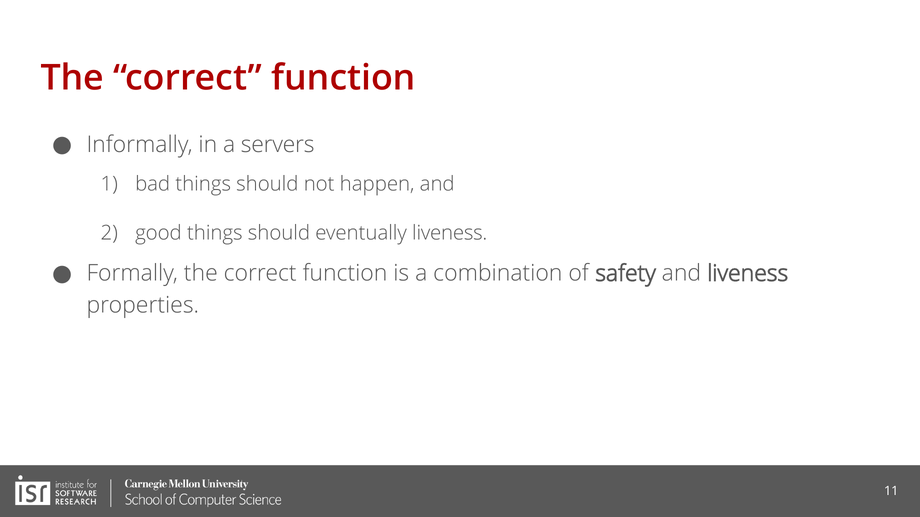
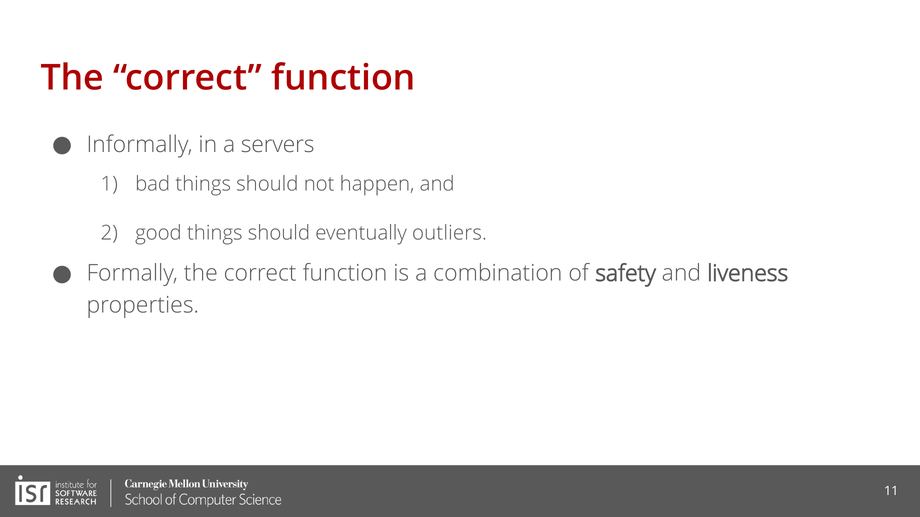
eventually liveness: liveness -> outliers (450, 233)
